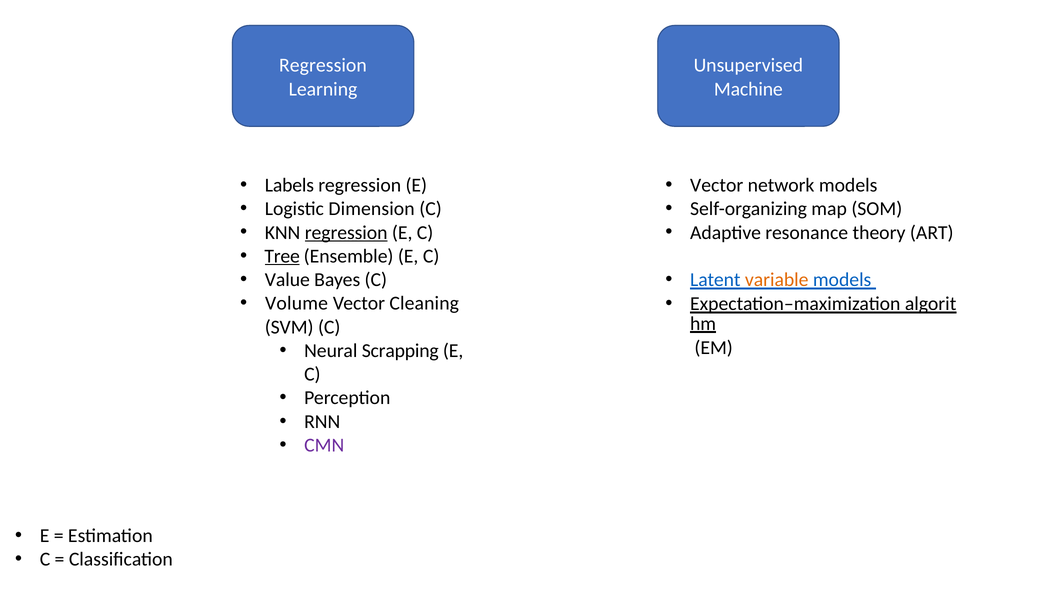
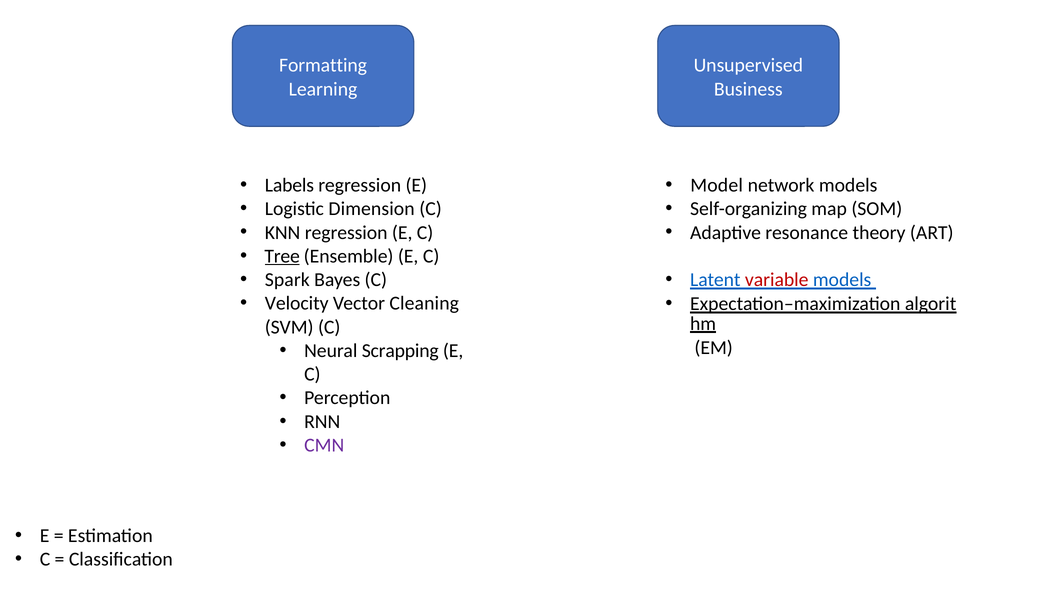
Regression: Regression -> Formatting (323, 65)
Machine: Machine -> Business (748, 89)
Vector: Vector -> Model (717, 185)
regression underline: present -> none (346, 233)
Value: Value -> Spark (287, 280)
variable colour: orange -> red (777, 280)
Volume: Volume -> Velocity (297, 304)
